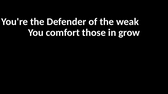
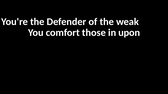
grow: grow -> upon (129, 33)
